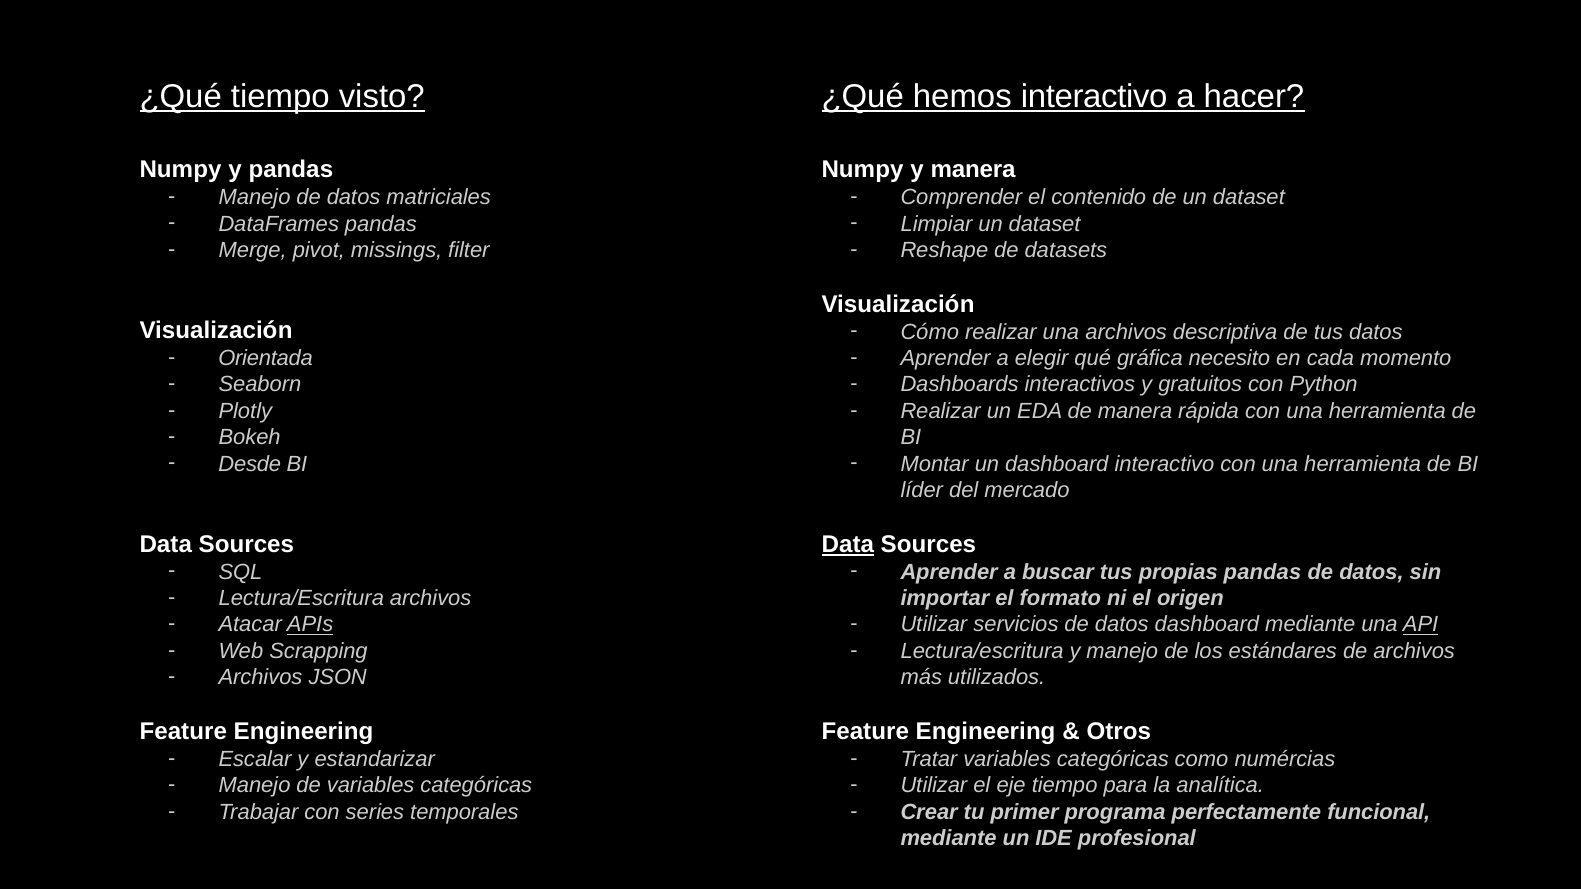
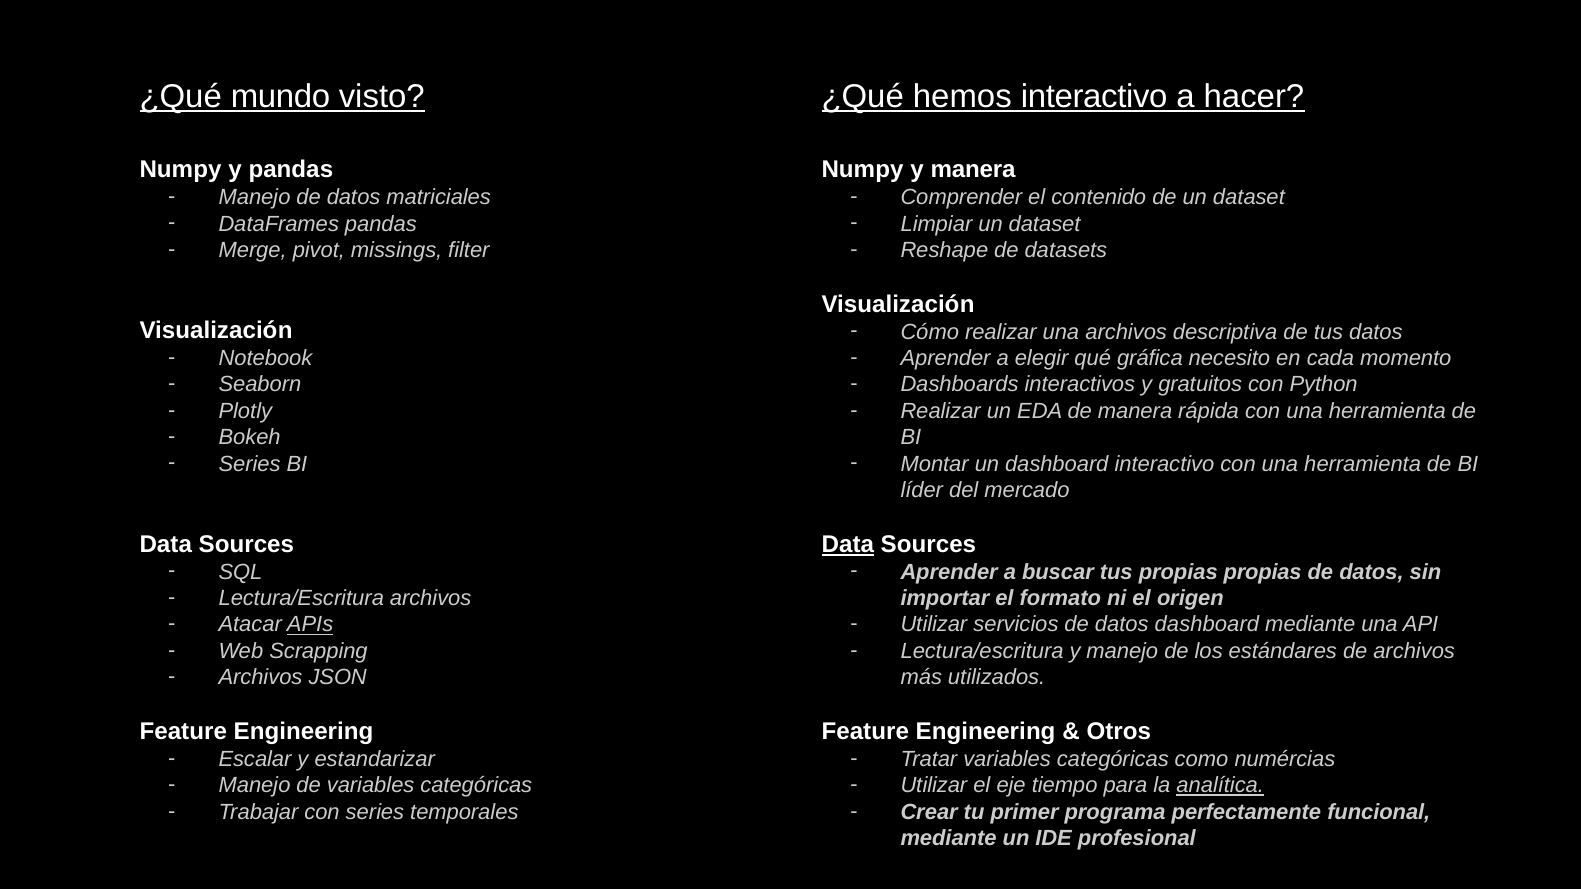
¿Qué tiempo: tiempo -> mundo (281, 97)
Orientada: Orientada -> Notebook (266, 358)
Desde: Desde -> Series (250, 464)
propias pandas: pandas -> propias (1263, 572)
API underline: present -> none (1421, 625)
analítica underline: none -> present (1220, 786)
